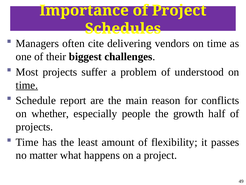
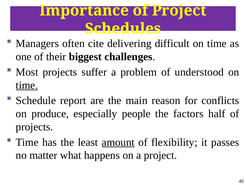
vendors: vendors -> difficult (172, 43)
whether: whether -> produce (50, 113)
growth: growth -> factors (188, 113)
amount underline: none -> present (118, 142)
